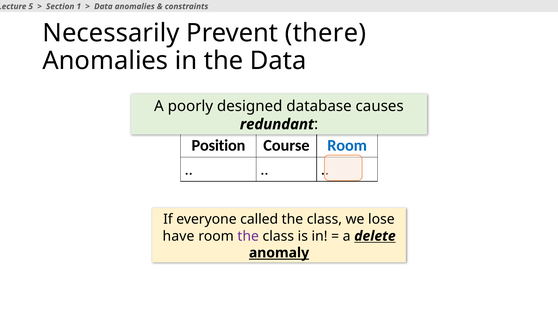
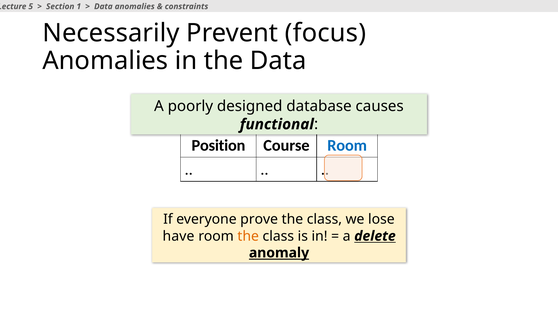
there: there -> focus (325, 33)
redundant: redundant -> functional (277, 124)
called: called -> prove (259, 219)
the colour: purple -> orange (248, 236)
